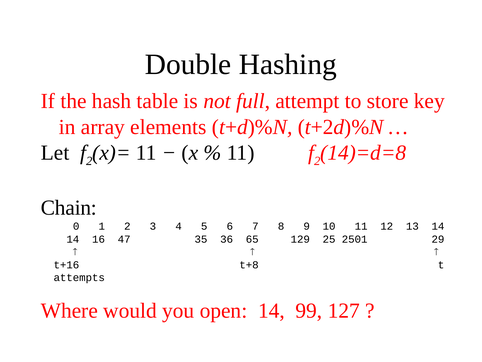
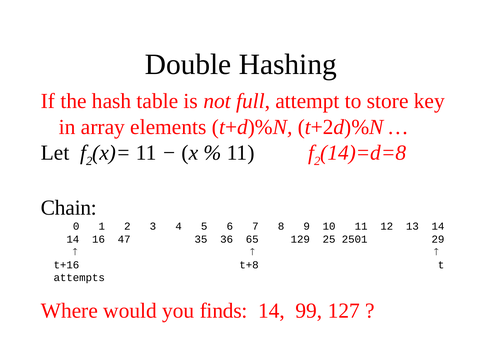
open: open -> finds (224, 310)
